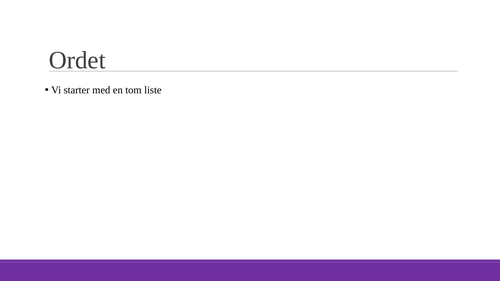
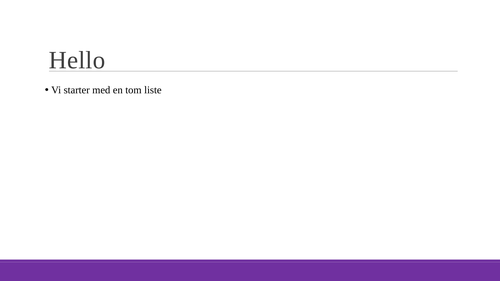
Ordet: Ordet -> Hello (77, 60)
